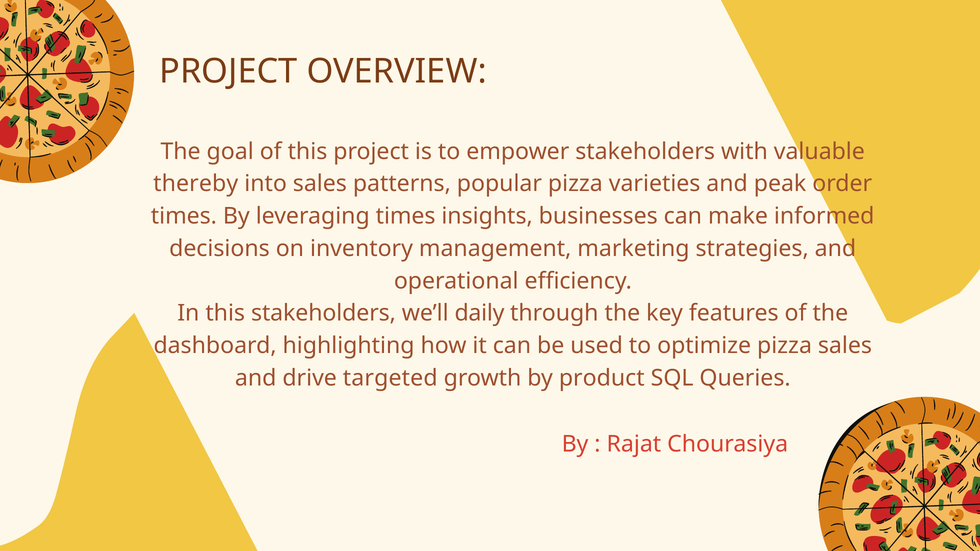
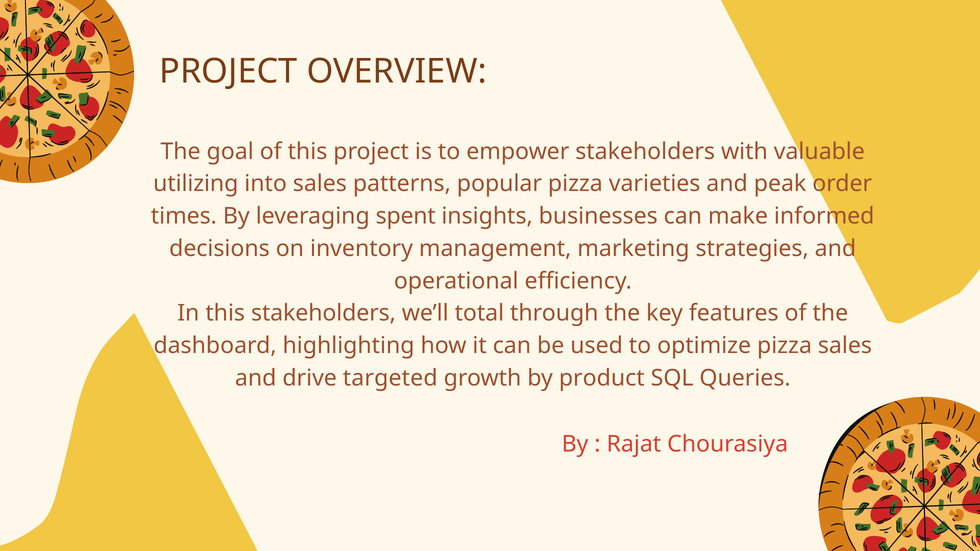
thereby: thereby -> utilizing (196, 184)
leveraging times: times -> spent (406, 216)
daily: daily -> total (479, 314)
